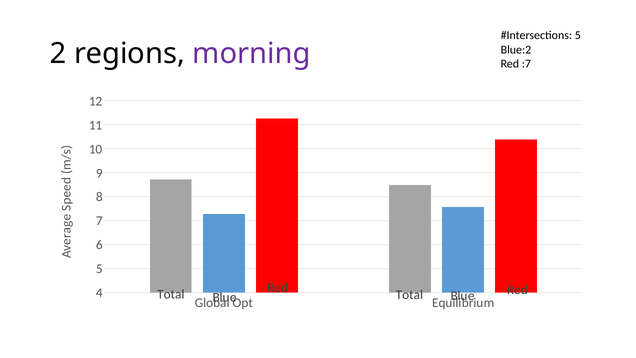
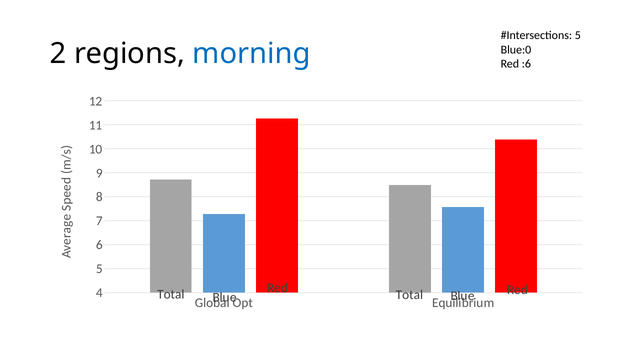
Blue:2: Blue:2 -> Blue:0 (516, 50)
morning colour: purple -> blue (252, 53)
:7: :7 -> :6 (526, 64)
